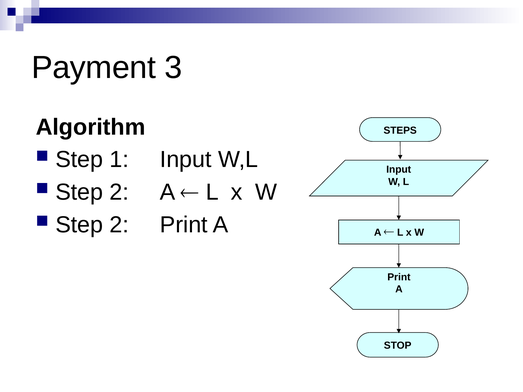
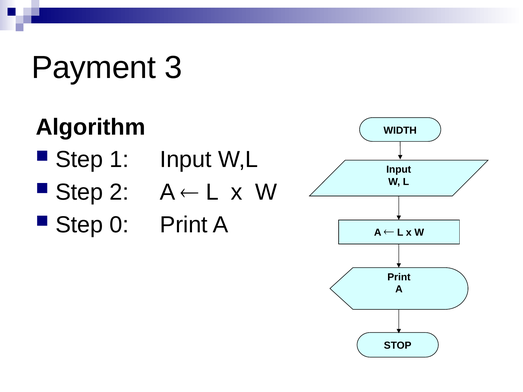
STEPS: STEPS -> WIDTH (400, 131)
2: 2 -> 0 (119, 225)
